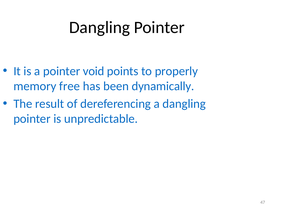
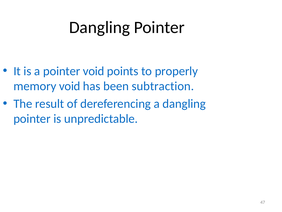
memory free: free -> void (70, 86)
dynamically: dynamically -> subtraction (163, 86)
